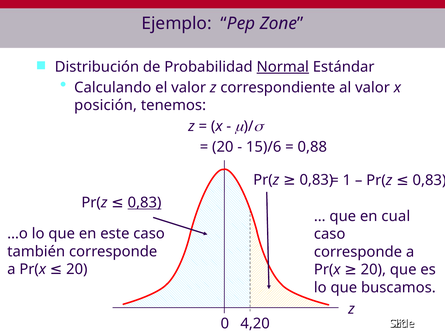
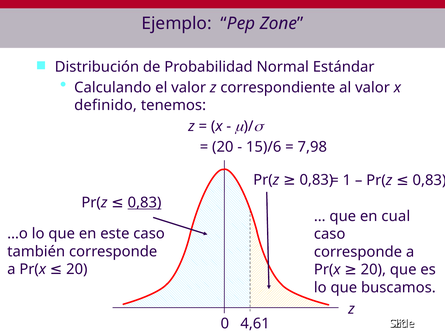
Normal underline: present -> none (283, 67)
posición: posición -> definido (106, 105)
0,88: 0,88 -> 7,98 (312, 147)
4,20: 4,20 -> 4,61 (255, 323)
